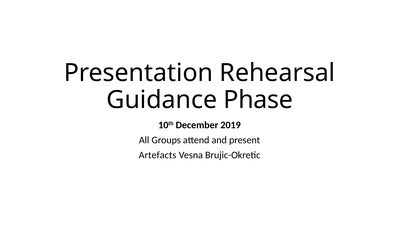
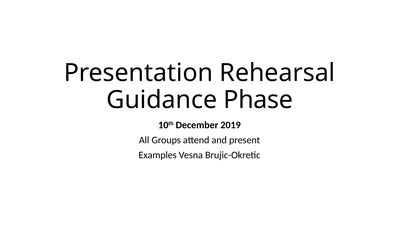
Artefacts: Artefacts -> Examples (158, 155)
